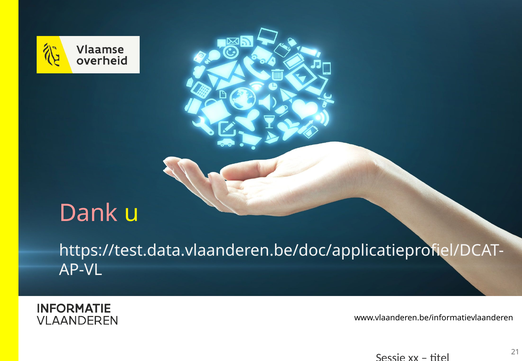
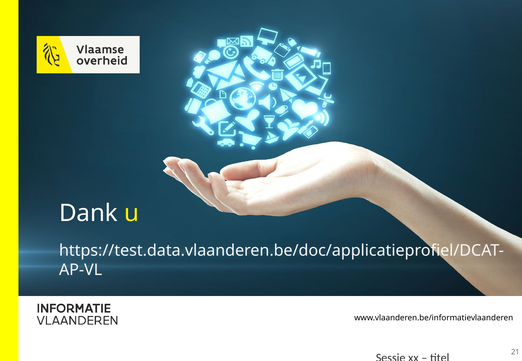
Dank colour: pink -> white (88, 213)
